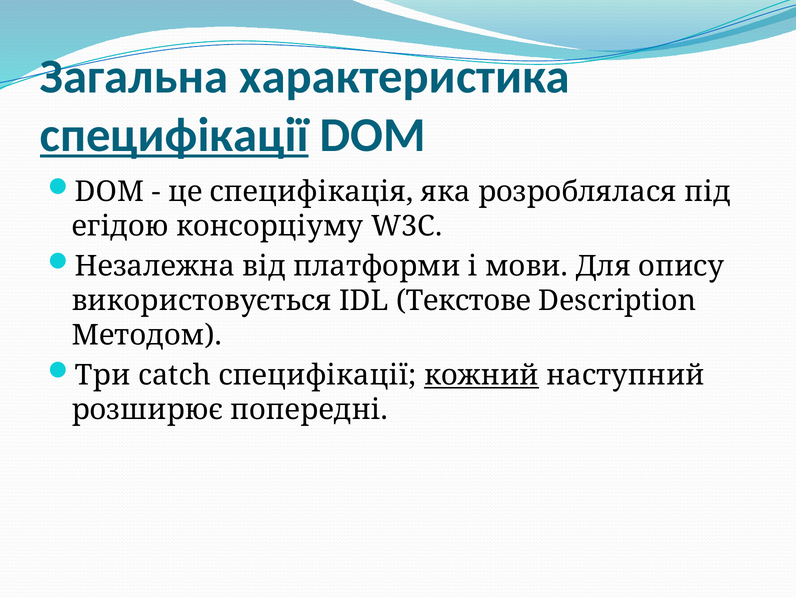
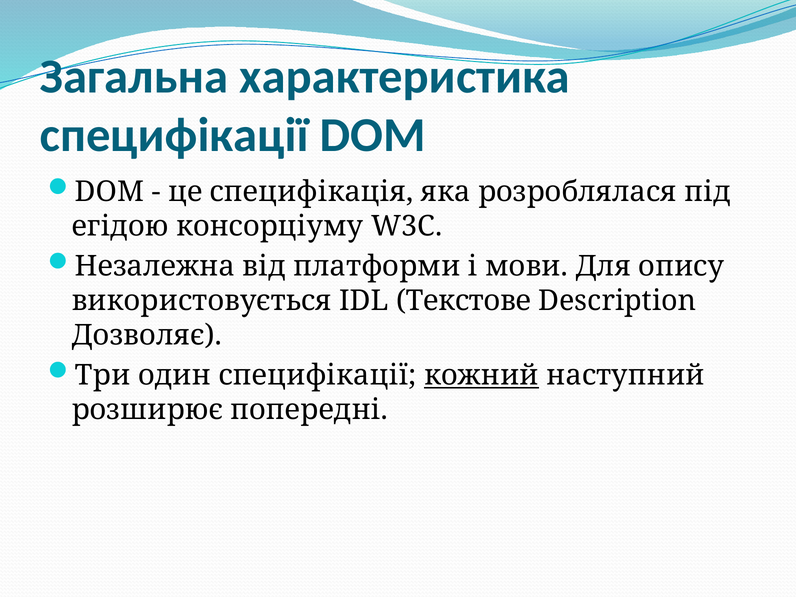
специфікації underline: present -> none (174, 135)
Методом: Методом -> Дозволяє (147, 335)
catch: catch -> один (175, 375)
